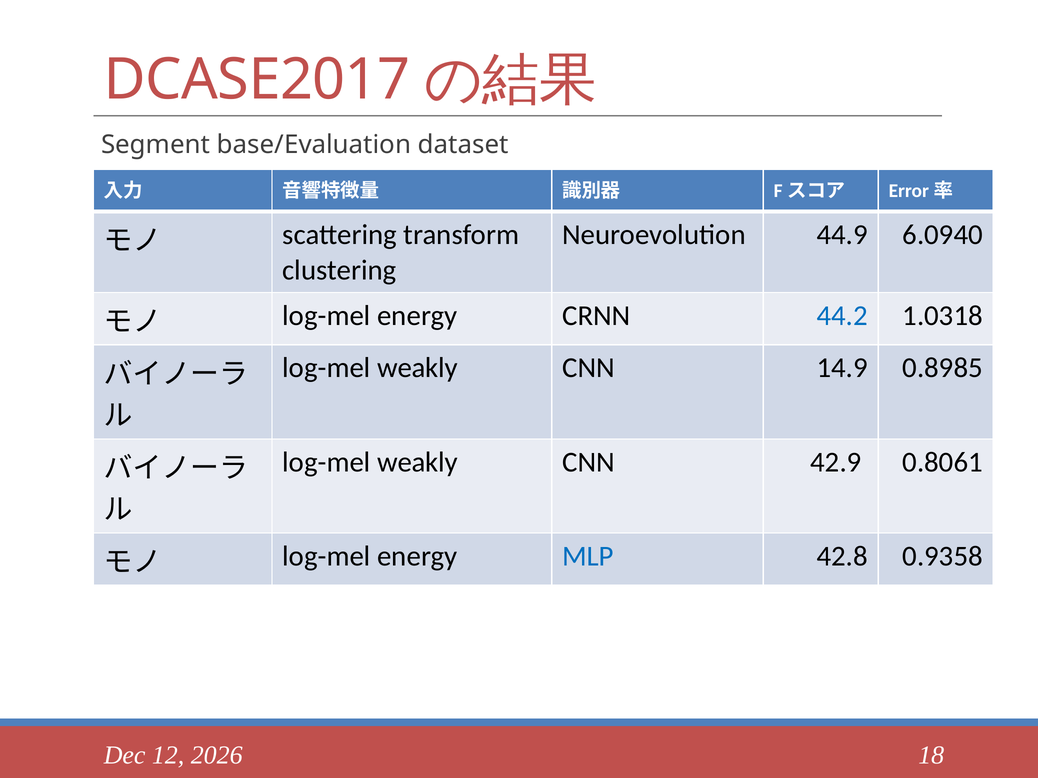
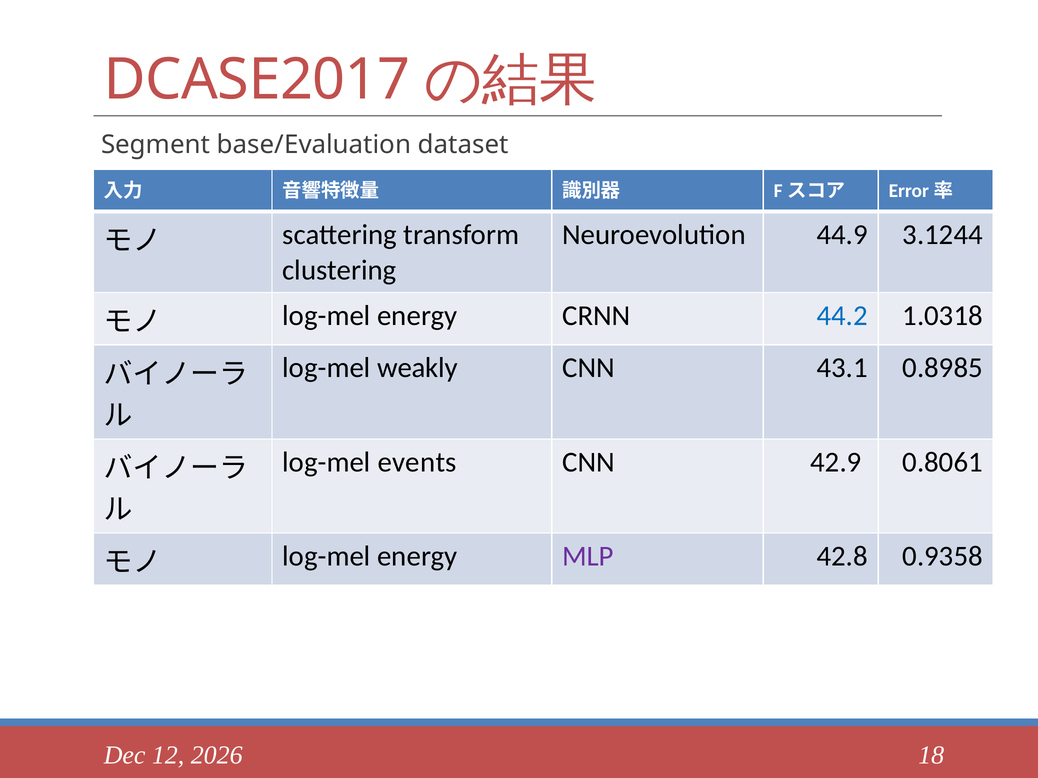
6.0940: 6.0940 -> 3.1244 (943, 235)
14.9: 14.9 -> 43.1 (842, 368)
weakly: weakly -> events (417, 462)
MLP colour: blue -> purple (588, 556)
